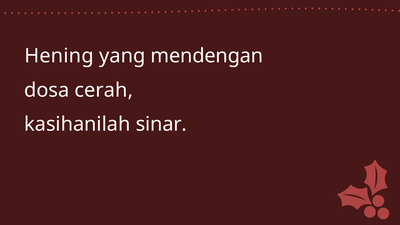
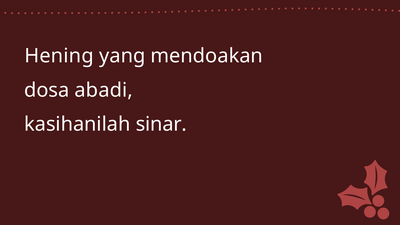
mendengan: mendengan -> mendoakan (207, 56)
cerah: cerah -> abadi (104, 90)
